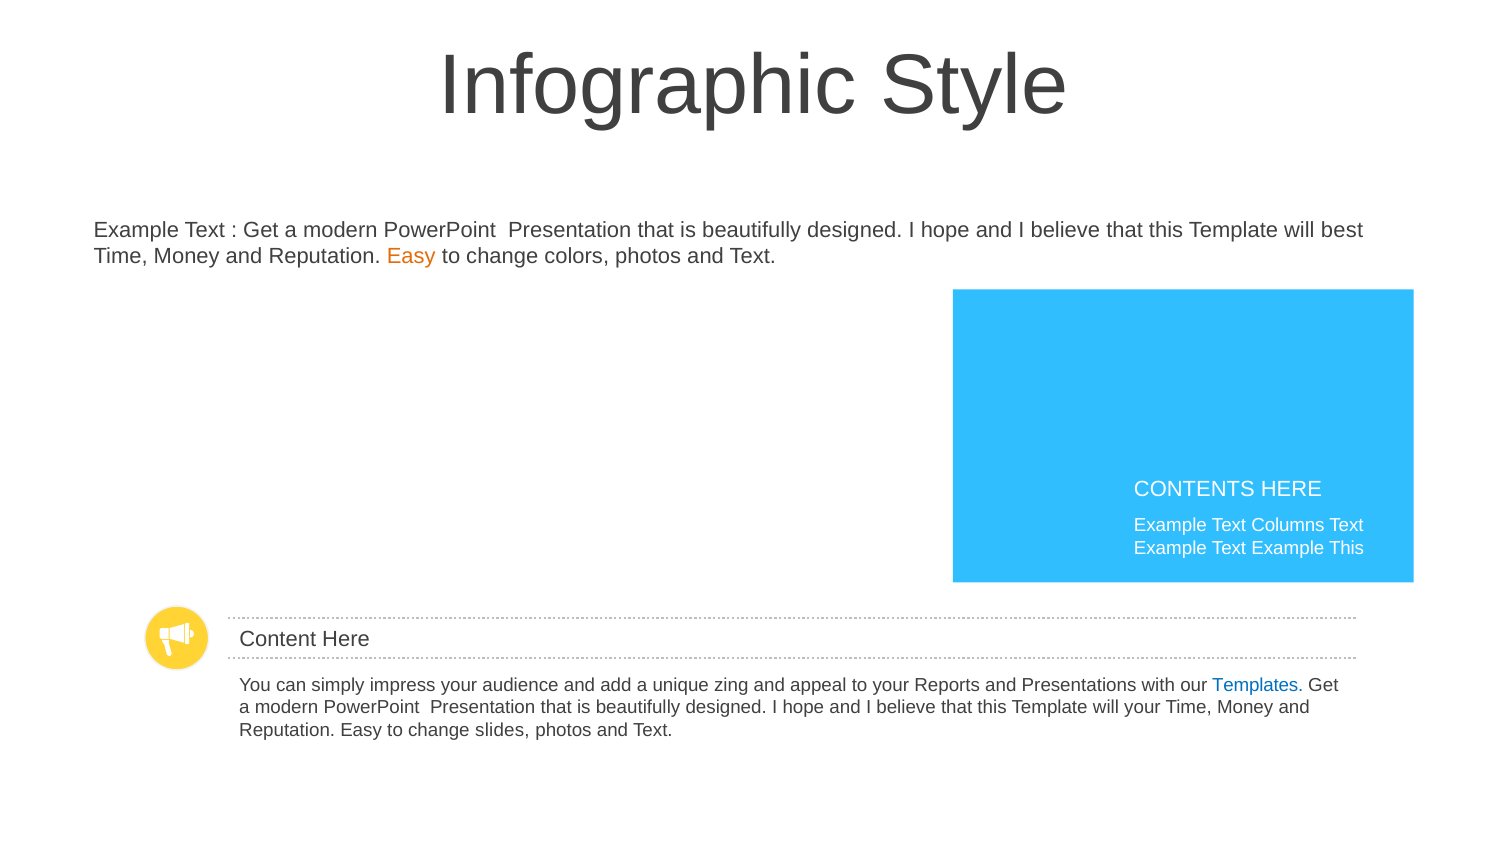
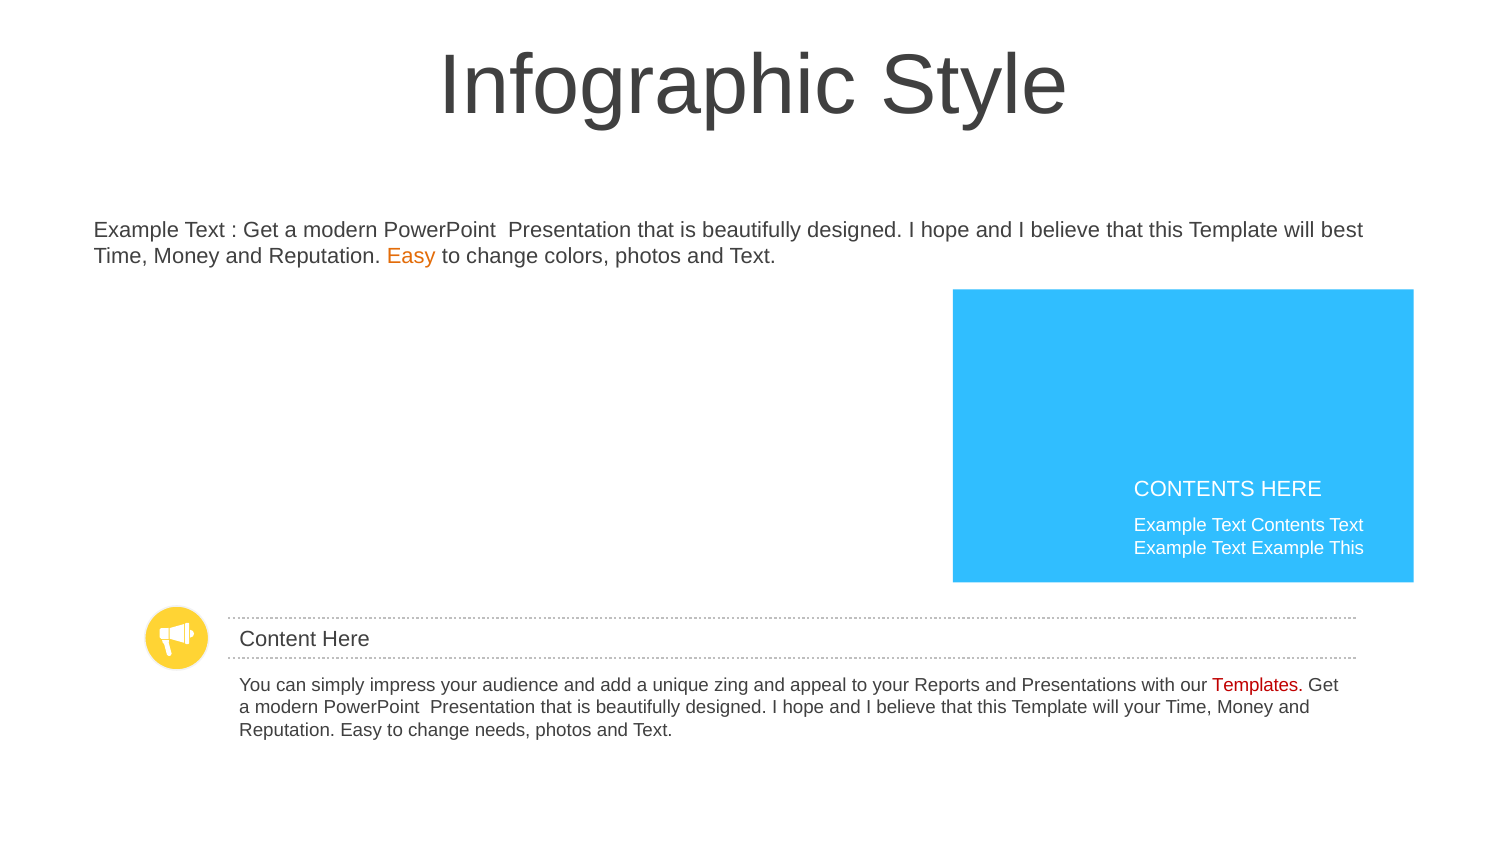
Example Text Columns: Columns -> Contents (1288, 525)
Templates colour: blue -> red (1258, 685)
slides: slides -> needs (503, 730)
